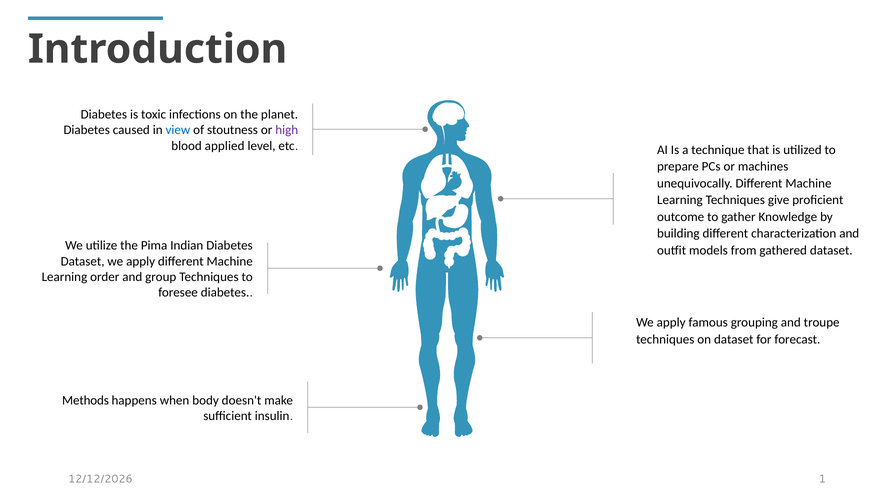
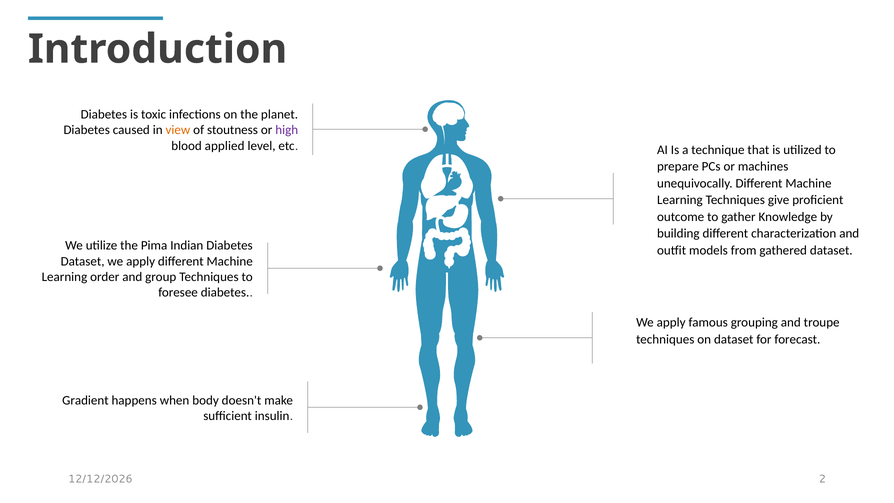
view colour: blue -> orange (178, 130)
Methods: Methods -> Gradient (85, 400)
1: 1 -> 2 (822, 479)
